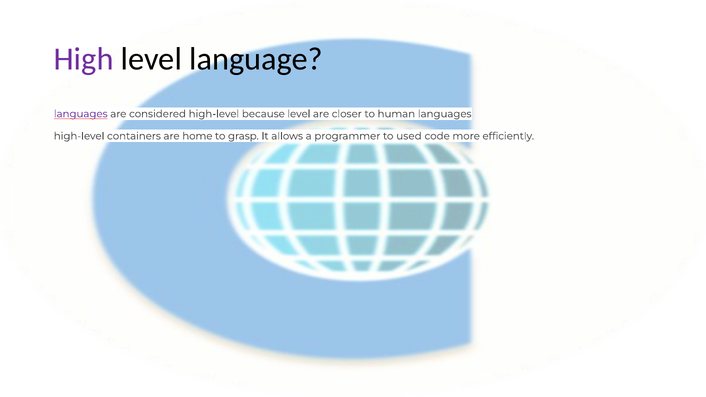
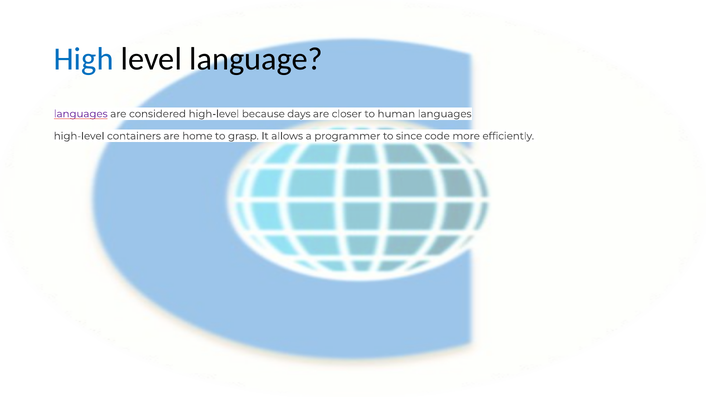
High colour: purple -> blue (84, 59)
because level: level -> days (299, 114)
used: used -> since (409, 136)
